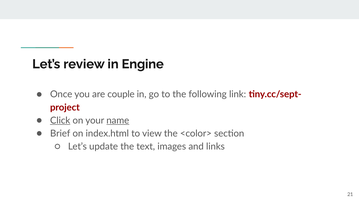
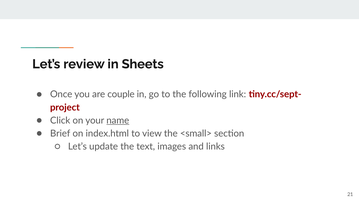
Engine: Engine -> Sheets (143, 64)
Click underline: present -> none (60, 120)
<color>: <color> -> <small> (196, 133)
